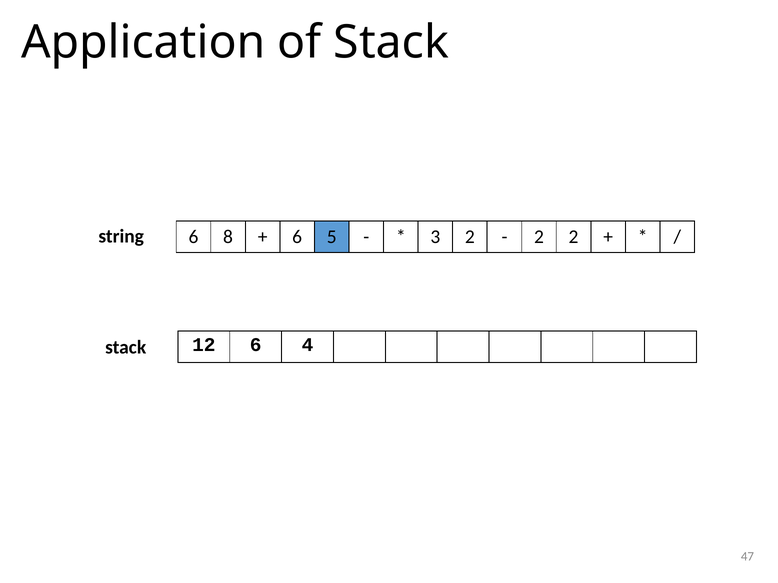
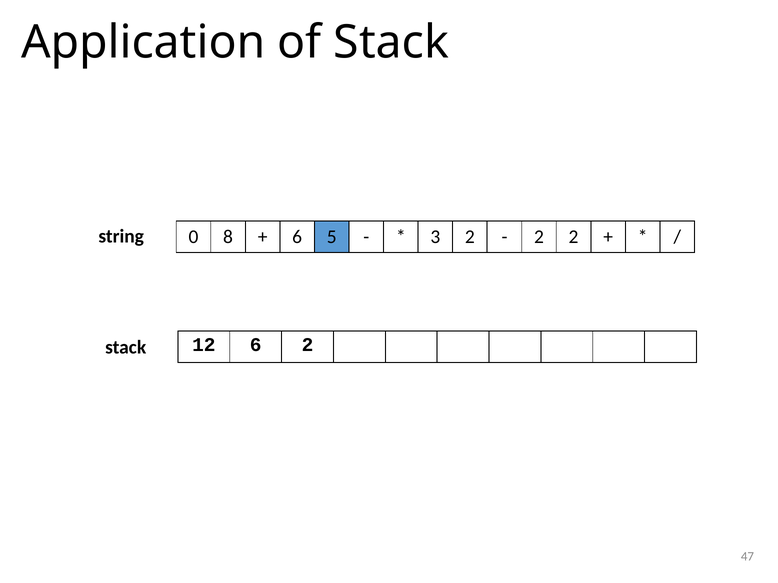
string 6: 6 -> 0 (193, 237)
6 4: 4 -> 2 (308, 345)
